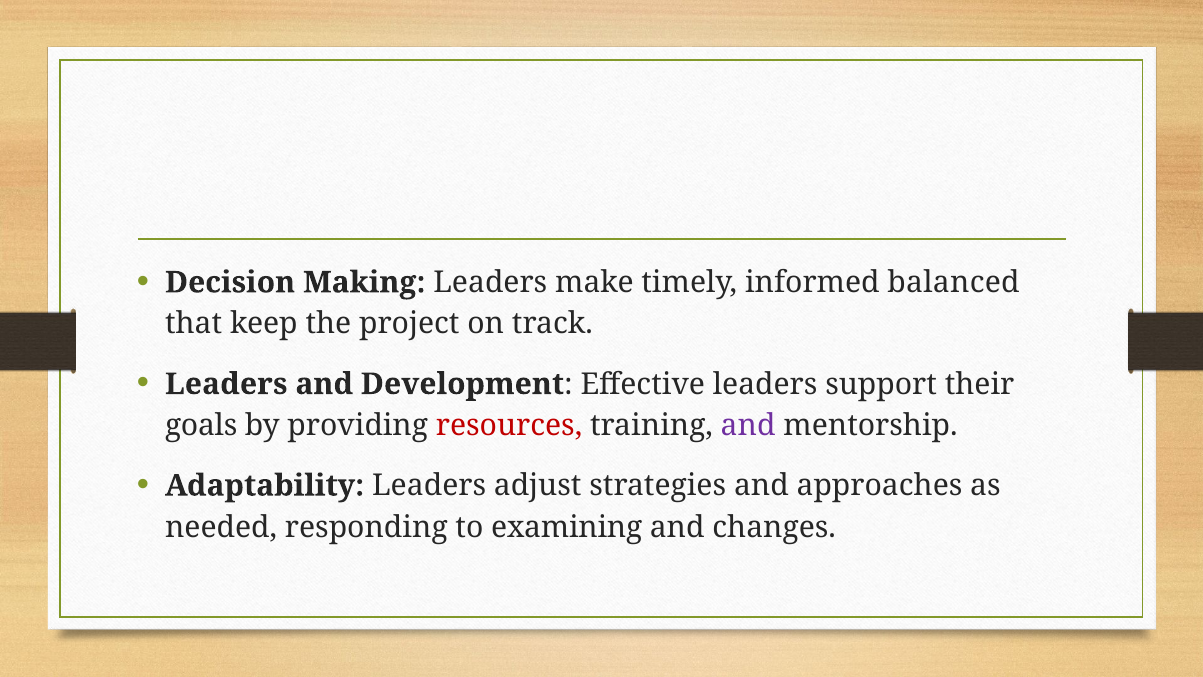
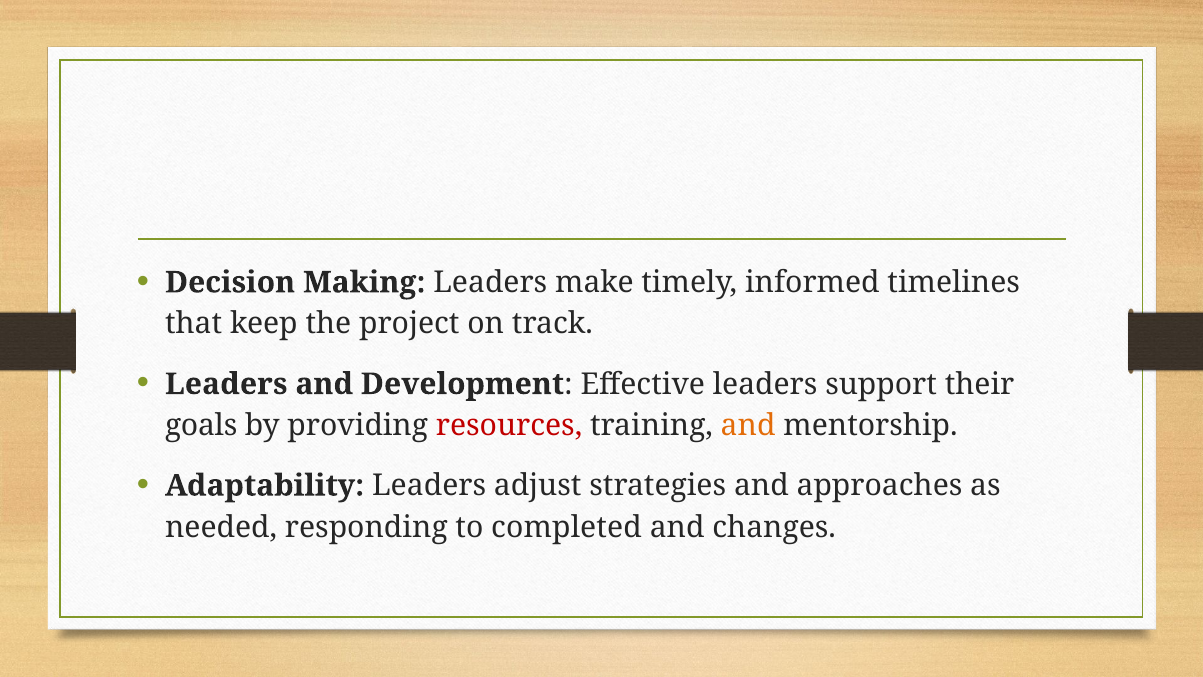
balanced: balanced -> timelines (954, 282)
and colour: purple -> orange (748, 425)
examining: examining -> completed (567, 527)
